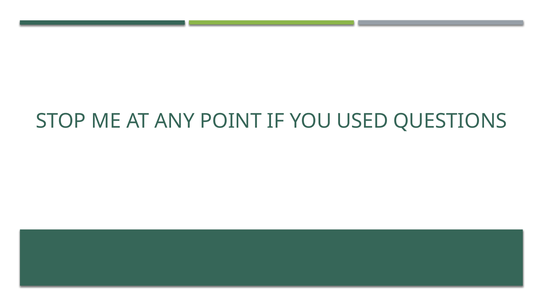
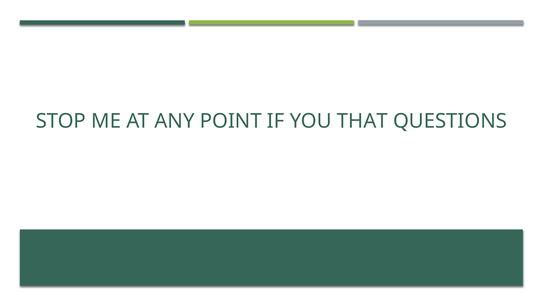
USED: USED -> THAT (362, 121)
